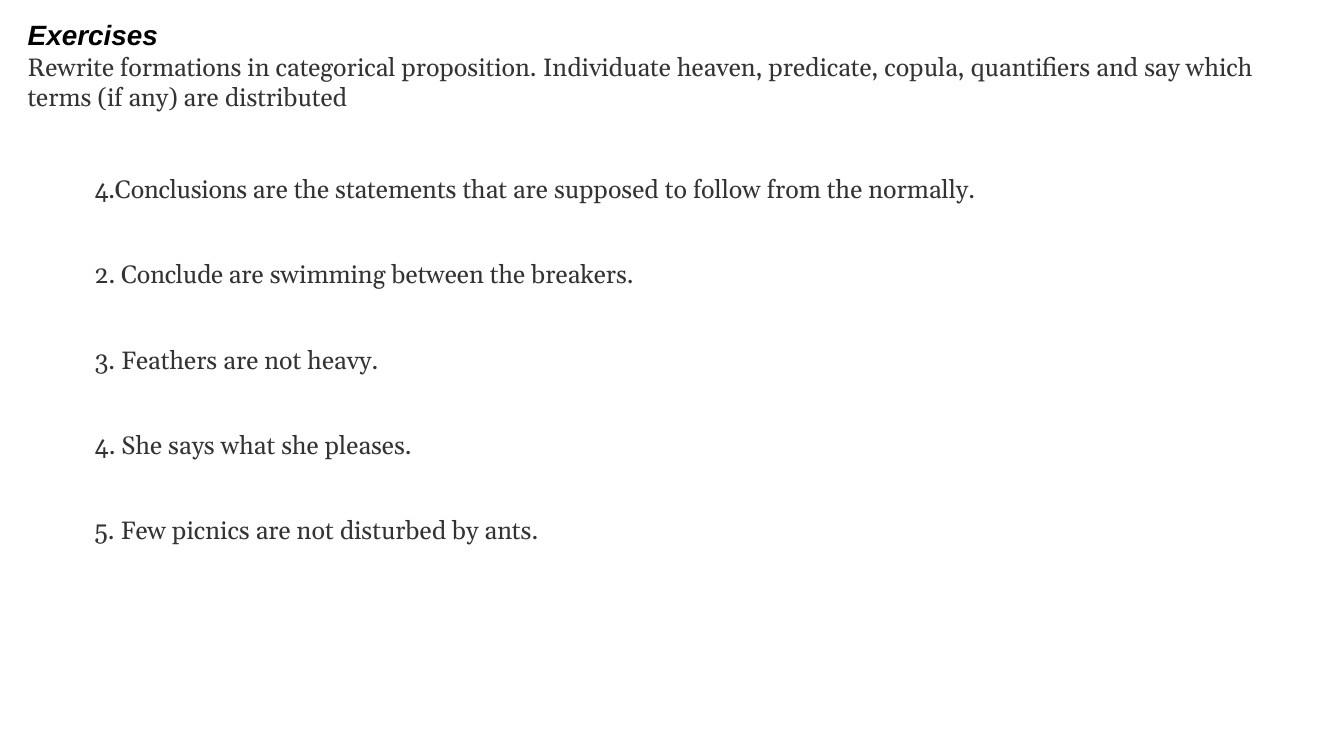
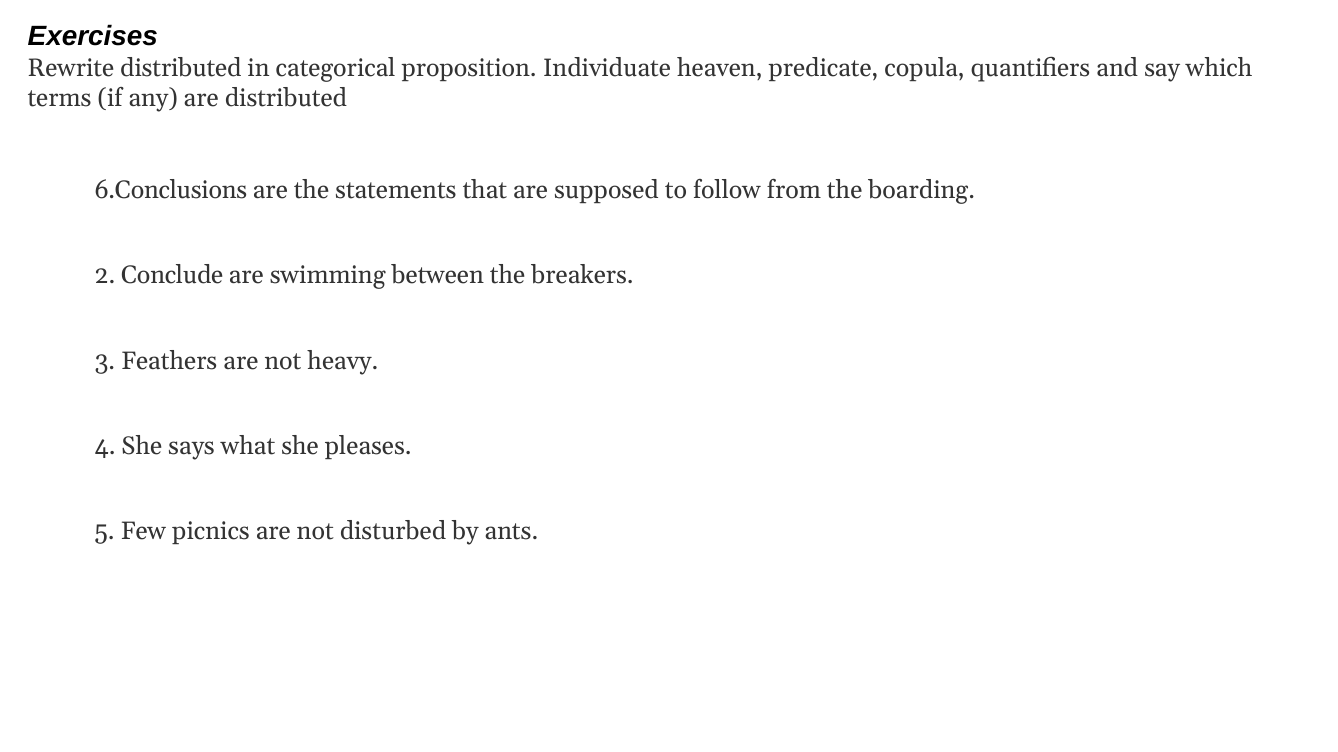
Rewrite formations: formations -> distributed (181, 68)
4.Conclusions: 4.Conclusions -> 6.Conclusions (171, 191)
normally: normally -> boarding (922, 191)
